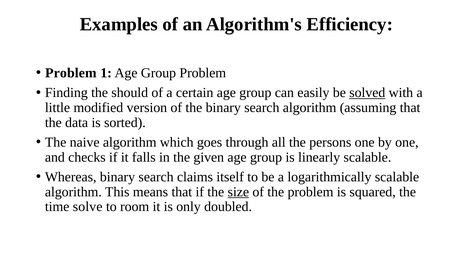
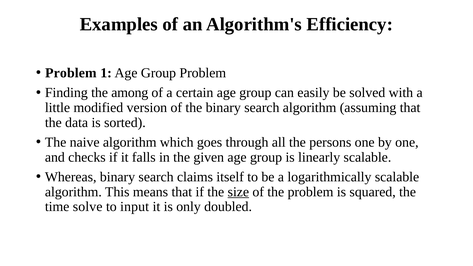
should: should -> among (130, 93)
solved underline: present -> none (367, 93)
room: room -> input (135, 207)
